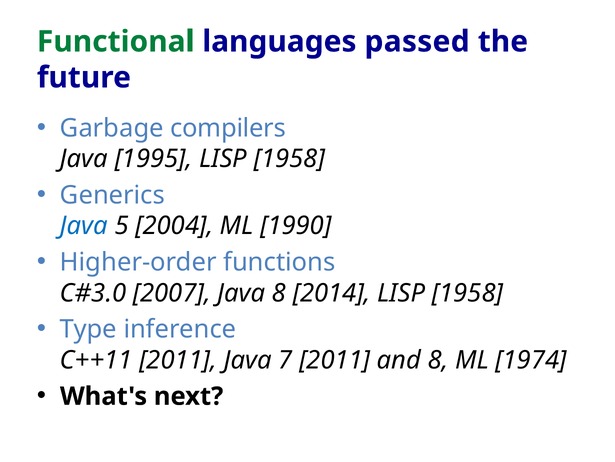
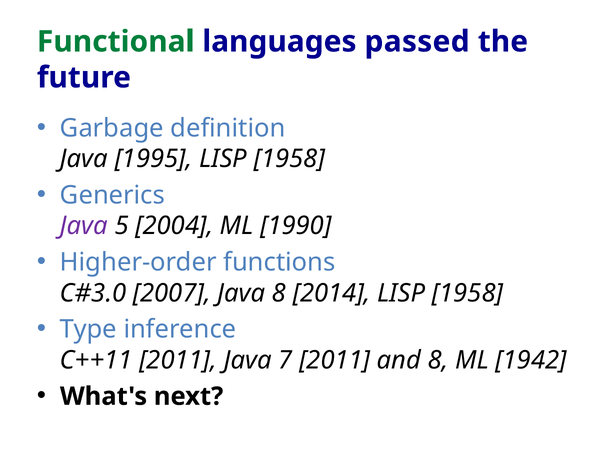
compilers: compilers -> definition (228, 128)
Java colour: blue -> purple (84, 226)
1974: 1974 -> 1942 (531, 360)
